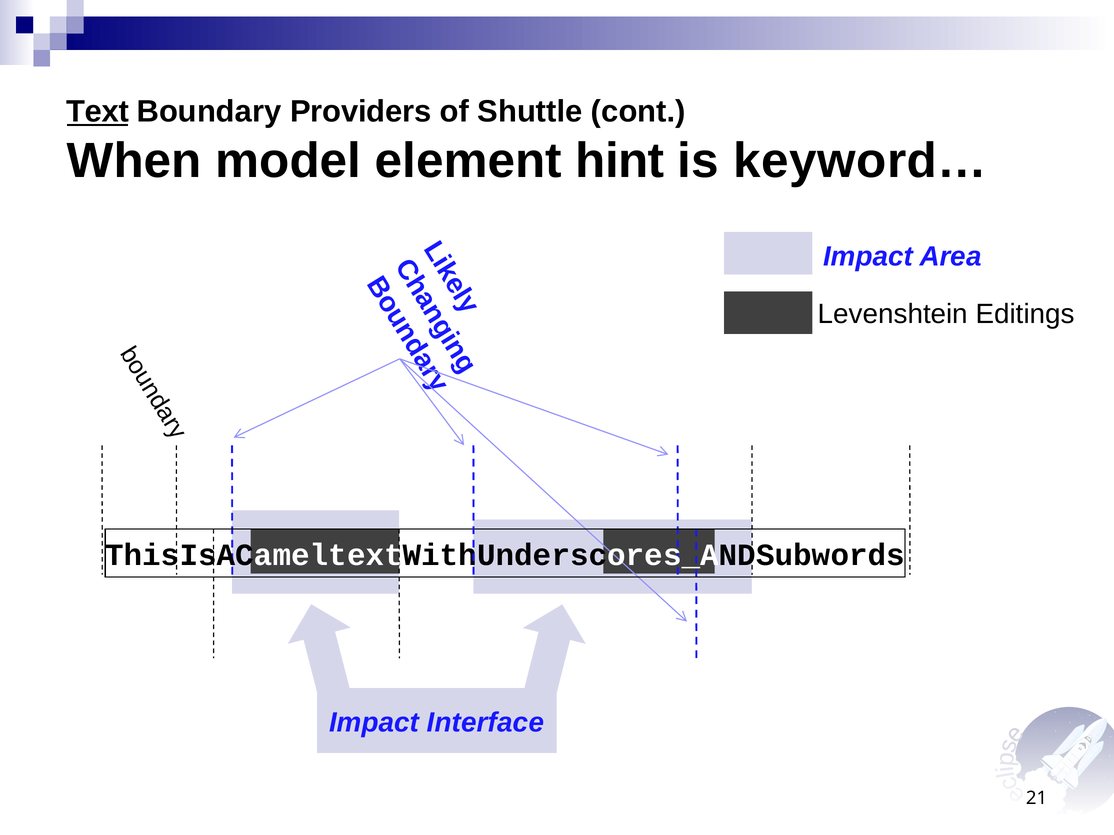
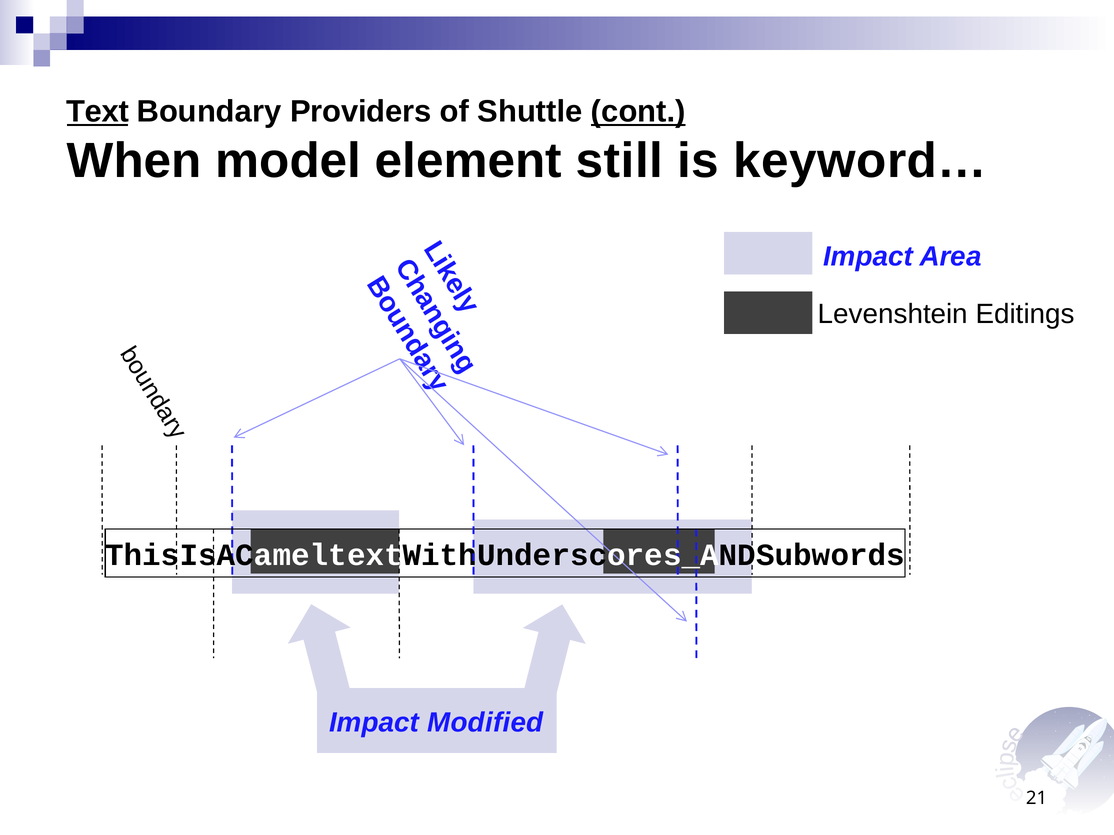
cont underline: none -> present (638, 112)
hint: hint -> still (619, 161)
Interface: Interface -> Modified (485, 723)
